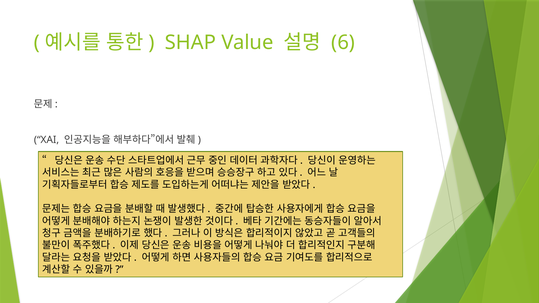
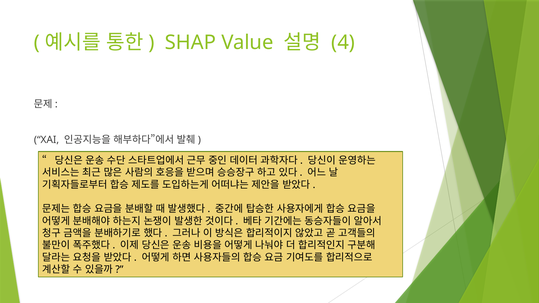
6: 6 -> 4 (343, 43)
